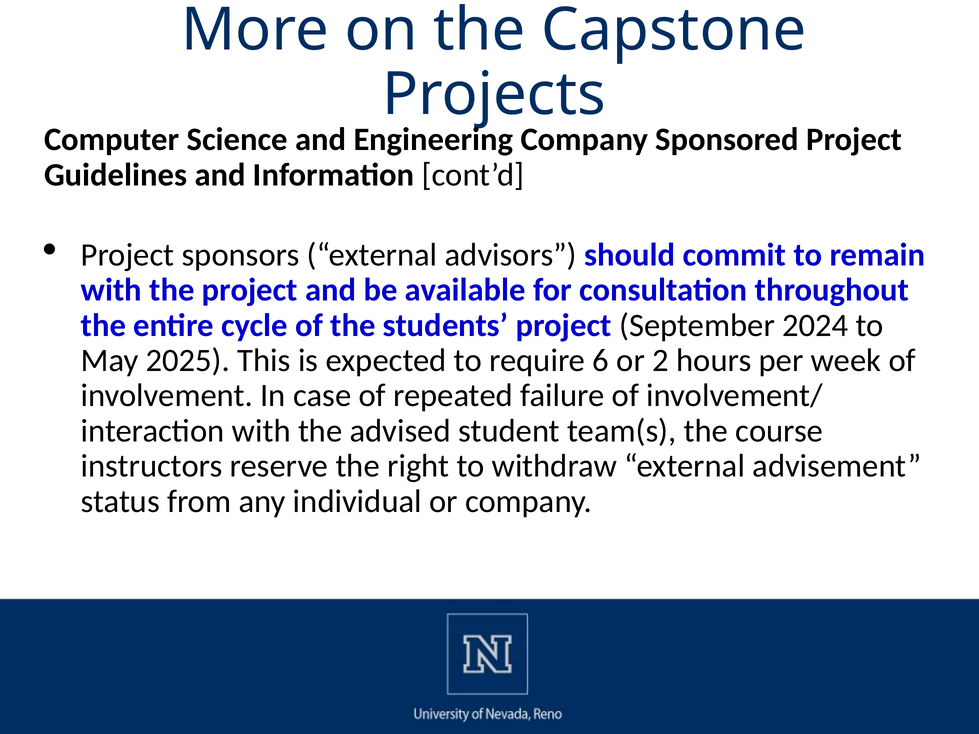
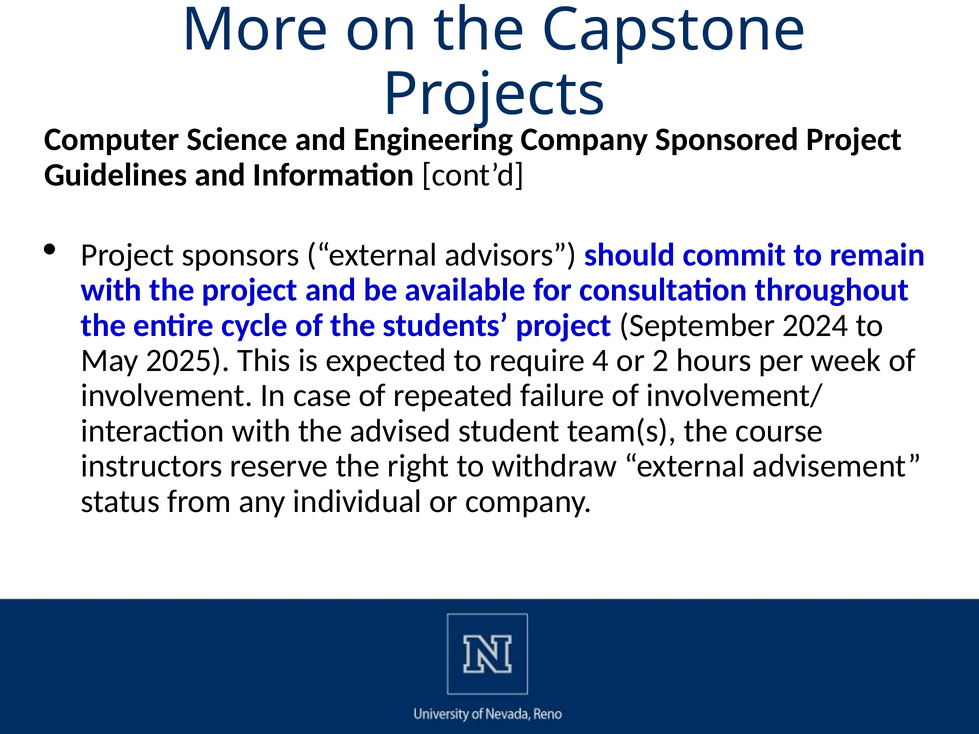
6: 6 -> 4 (601, 361)
